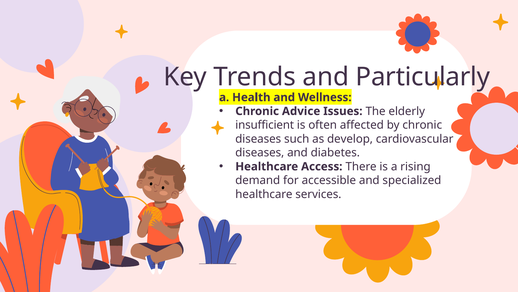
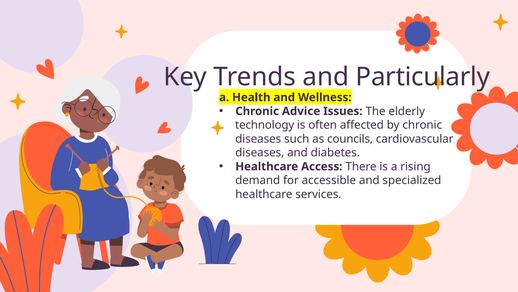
insufficient: insufficient -> technology (265, 125)
develop: develop -> councils (350, 139)
